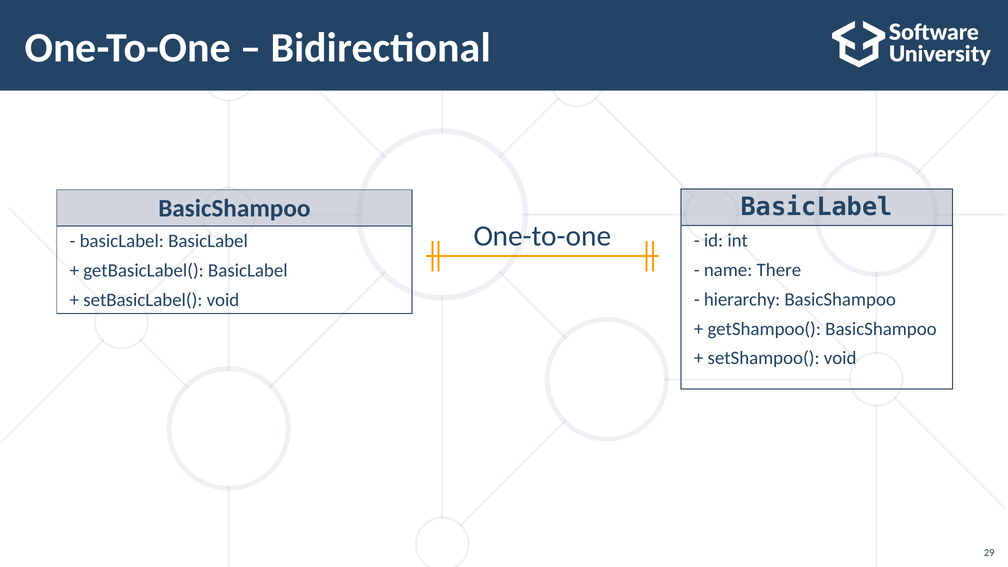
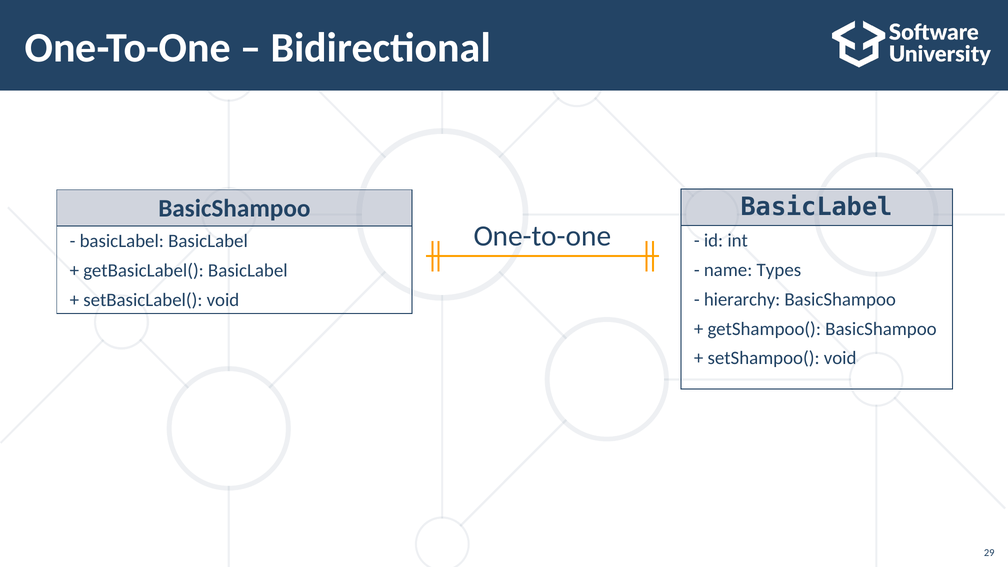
There: There -> Types (779, 270)
